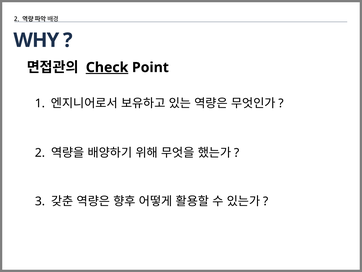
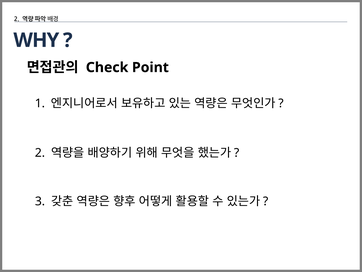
Check underline: present -> none (107, 67)
